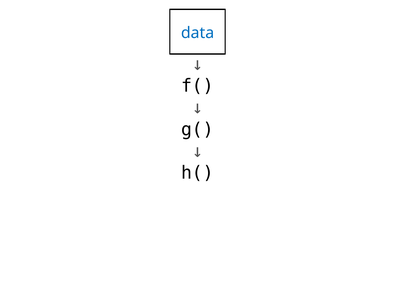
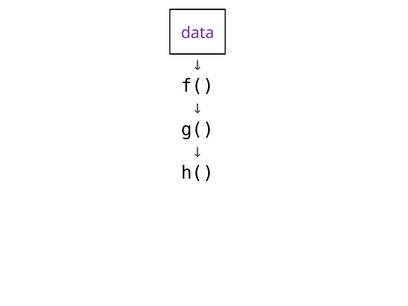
data colour: blue -> purple (198, 33)
